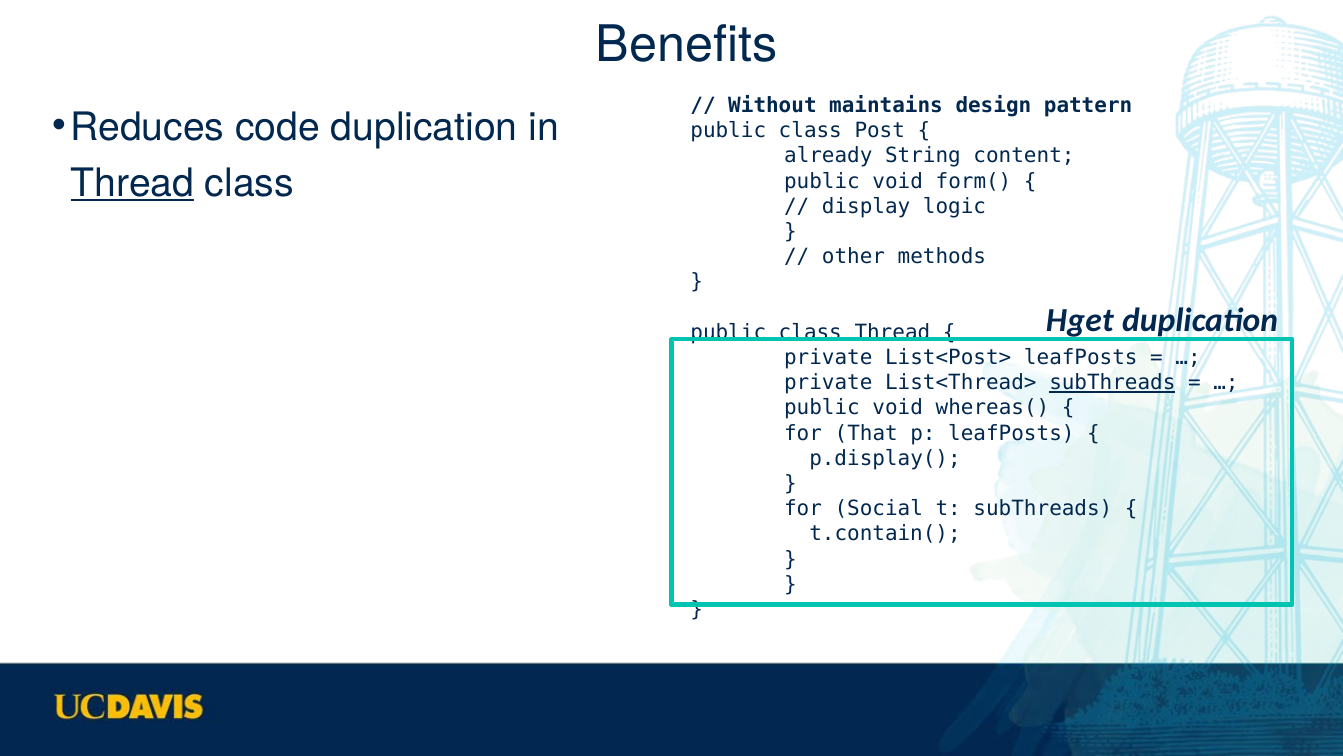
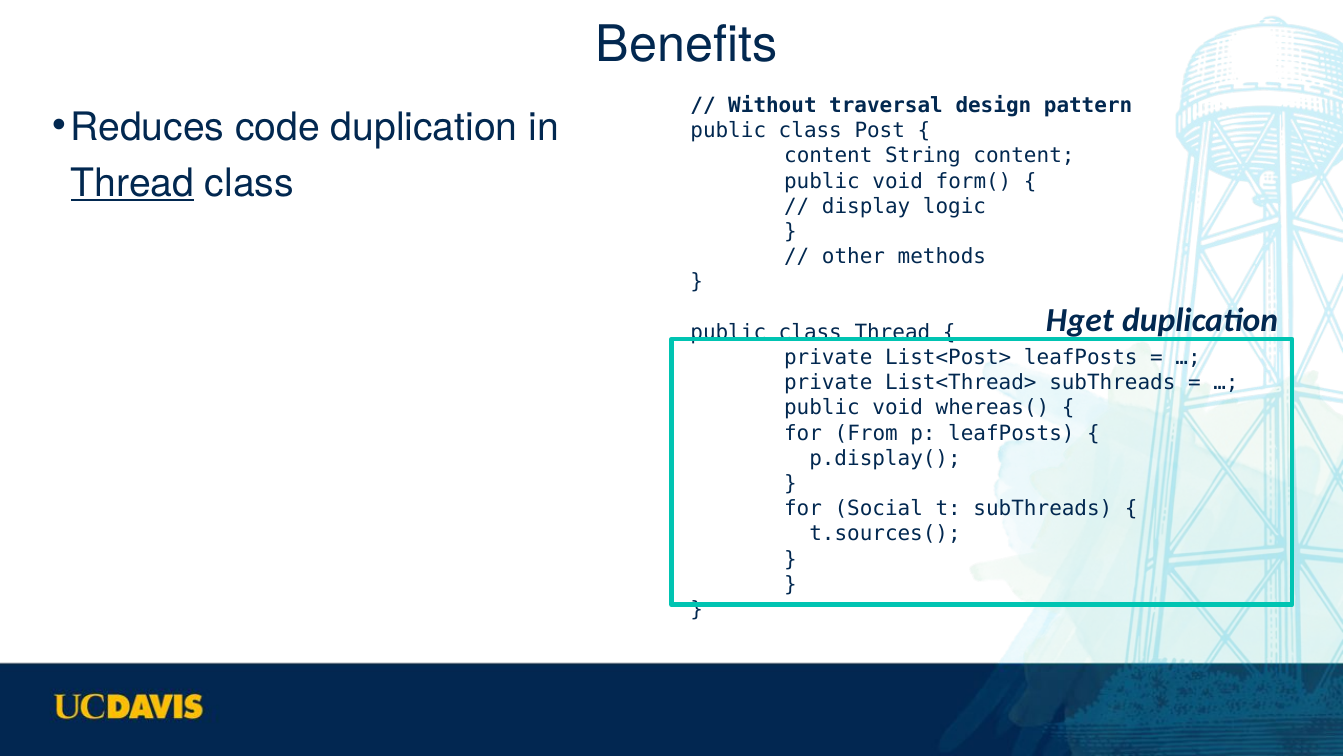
maintains: maintains -> traversal (886, 106)
already: already -> content (828, 156)
subThreads underline: present -> none (1112, 383)
That: That -> From (866, 433)
t.contain(: t.contain( -> t.sources( (885, 534)
